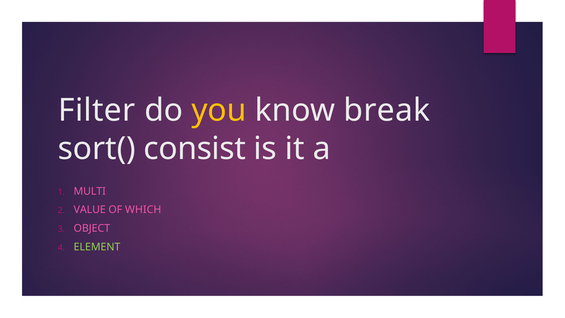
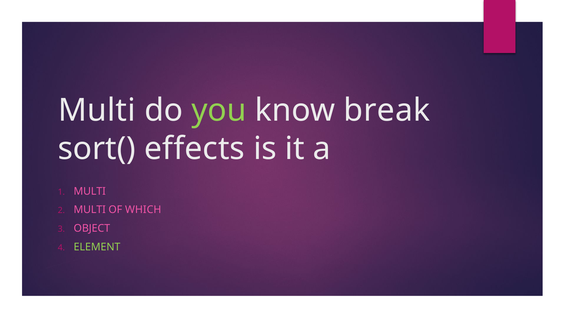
Filter: Filter -> Multi (97, 110)
you colour: yellow -> light green (219, 110)
consist: consist -> effects (194, 149)
VALUE: VALUE -> MULTI (90, 210)
